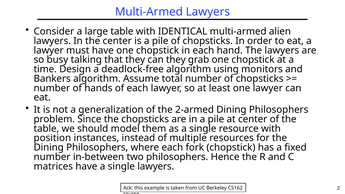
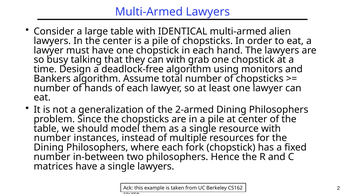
can they: they -> with (176, 60)
position: position -> number (52, 138)
